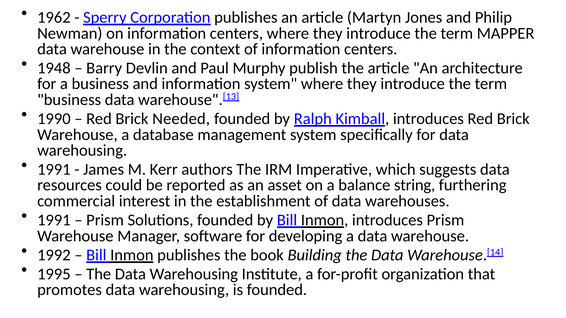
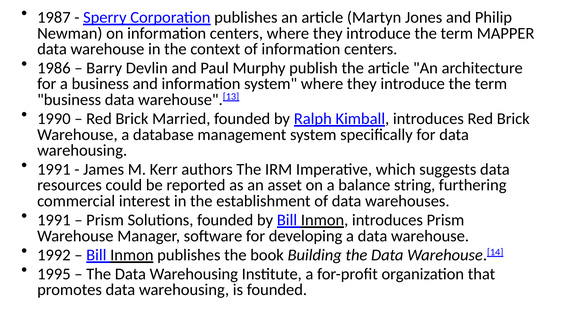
1962: 1962 -> 1987 (54, 17)
1948: 1948 -> 1986 (54, 68)
Needed: Needed -> Married (181, 119)
